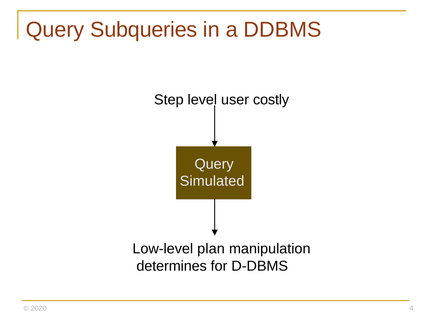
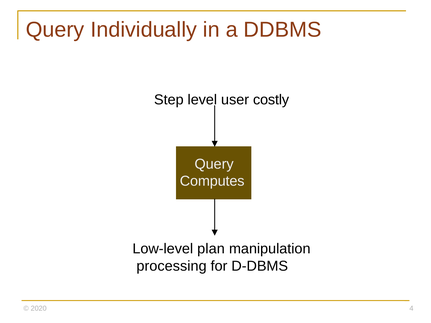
Subqueries: Subqueries -> Individually (144, 30)
Simulated: Simulated -> Computes (212, 181)
determines: determines -> processing (172, 266)
